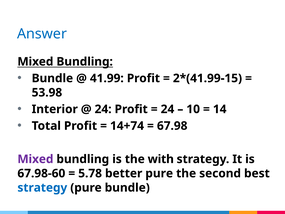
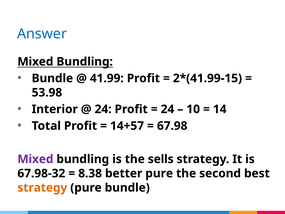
14+74: 14+74 -> 14+57 (127, 126)
with: with -> sells (161, 159)
67.98-60: 67.98-60 -> 67.98-32 (41, 173)
5.78: 5.78 -> 8.38 (90, 173)
strategy colour: blue -> orange (42, 187)
